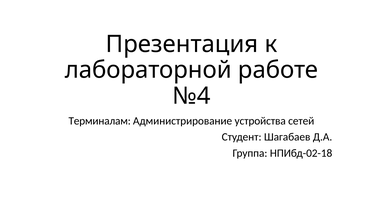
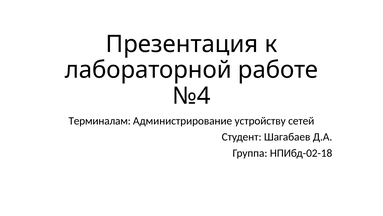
устройства: устройства -> устройству (260, 121)
